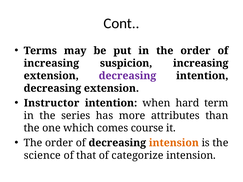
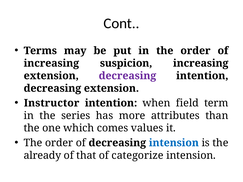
hard: hard -> field (187, 103)
course: course -> values (147, 128)
intension colour: orange -> blue (174, 143)
science: science -> already (42, 156)
